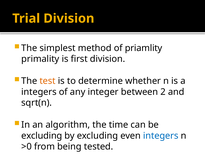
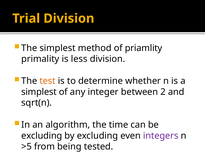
first: first -> less (79, 59)
integers: integers -> simplest (39, 92)
integers colour: blue -> purple (161, 135)
>0: >0 -> >5 (27, 146)
